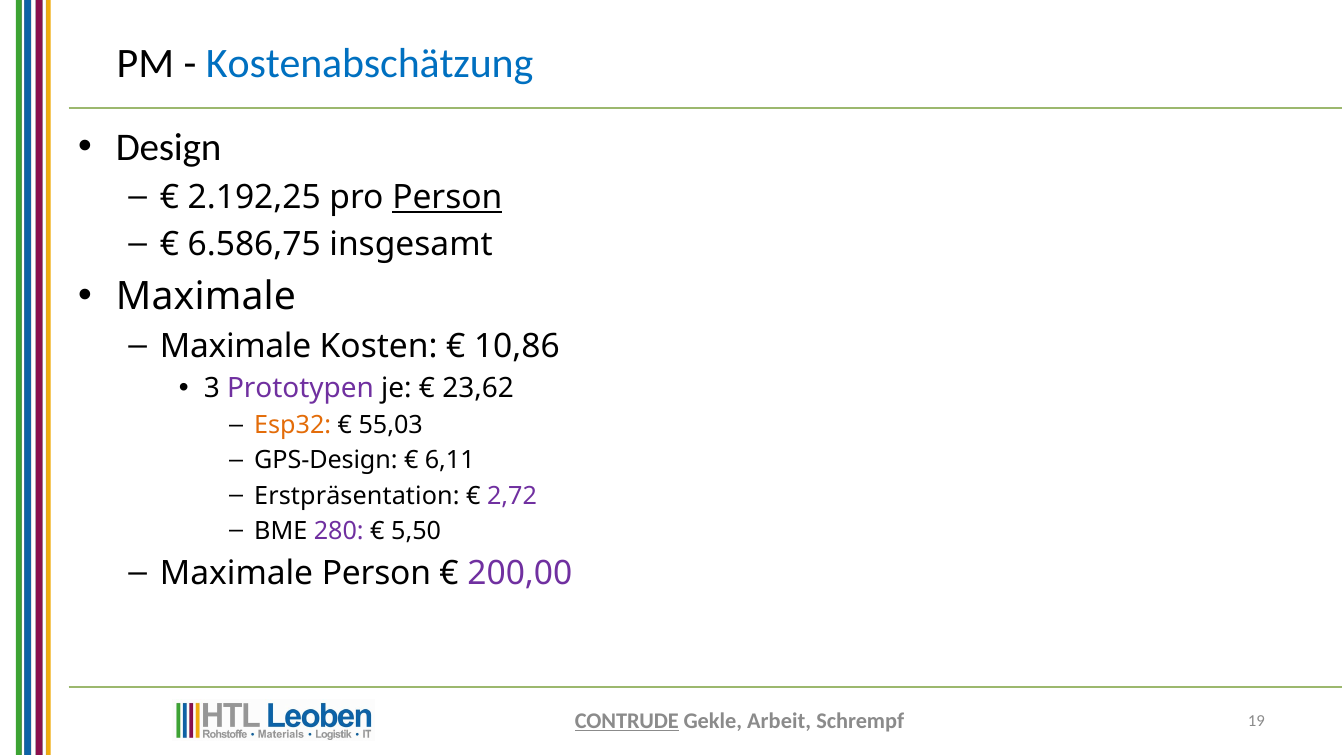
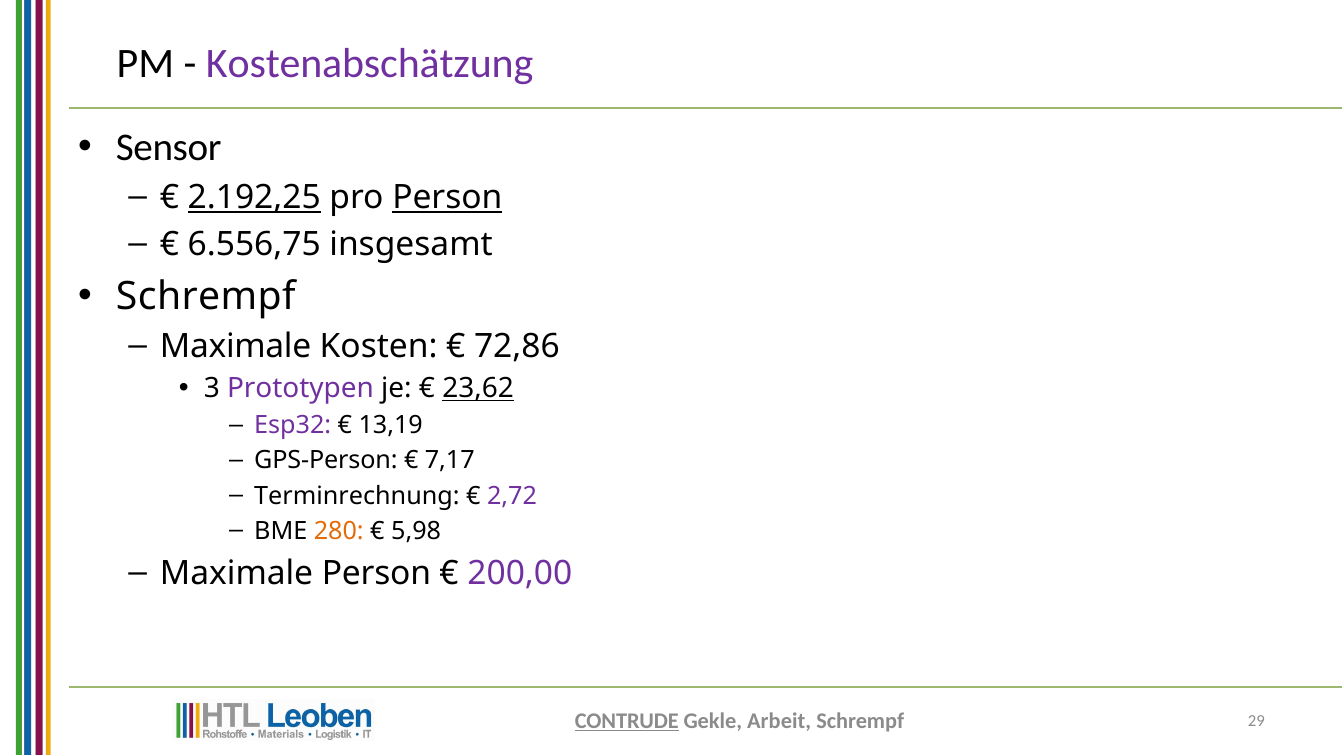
Kostenabschätzung colour: blue -> purple (370, 63)
Design: Design -> Sensor (169, 148)
2.192,25 underline: none -> present (254, 198)
6.586,75: 6.586,75 -> 6.556,75 (254, 245)
Maximale: Maximale -> Schrempf (206, 296)
10,86: 10,86 -> 72,86 (517, 346)
23,62 underline: none -> present (478, 388)
Esp32 colour: orange -> purple (293, 425)
55,03: 55,03 -> 13,19 (391, 425)
GPS-Design: GPS-Design -> GPS-Person (326, 460)
6,11: 6,11 -> 7,17 (450, 460)
Erstpräsentation: Erstpräsentation -> Terminrechnung (357, 496)
280 colour: purple -> orange (339, 531)
5,50: 5,50 -> 5,98 (416, 531)
19: 19 -> 29 (1256, 721)
